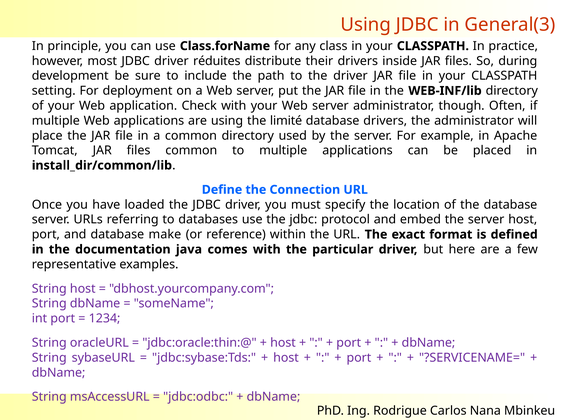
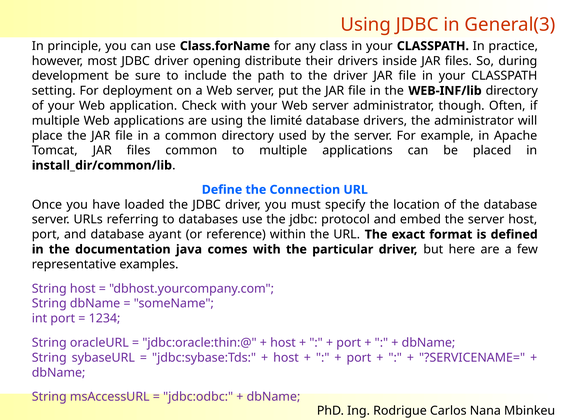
réduites: réduites -> opening (217, 61)
make: make -> ayant (165, 235)
